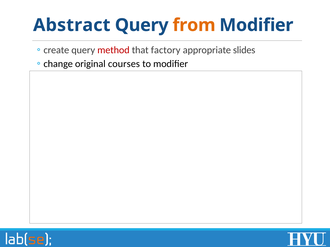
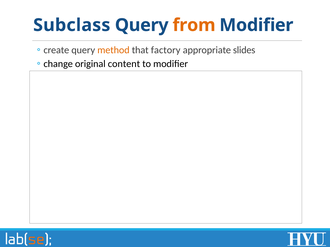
Abstract: Abstract -> Subclass (72, 25)
method colour: red -> orange (113, 50)
courses: courses -> content (124, 64)
